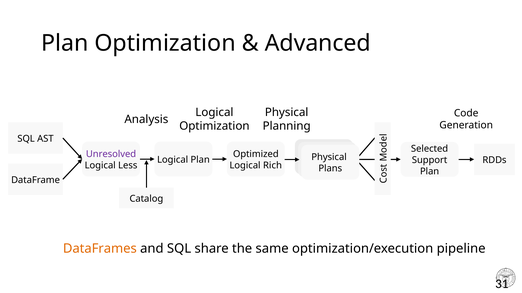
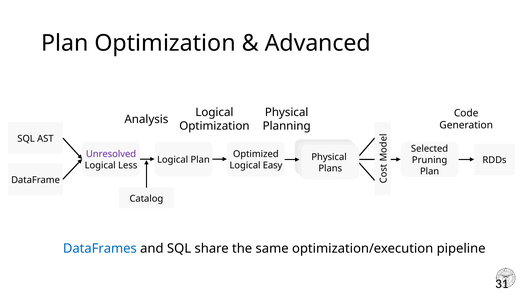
Support: Support -> Pruning (430, 160)
Rich: Rich -> Easy (273, 166)
DataFrames colour: orange -> blue (100, 249)
